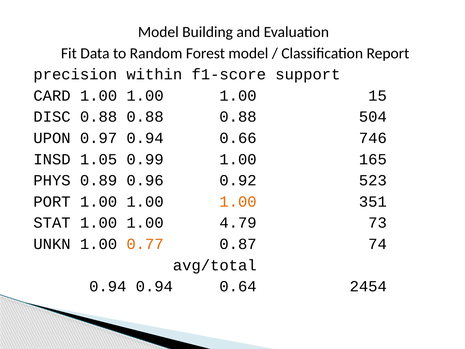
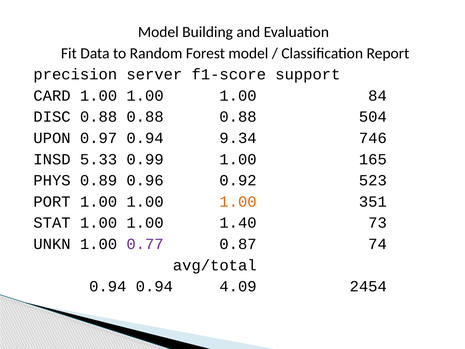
within: within -> server (154, 74)
15: 15 -> 84 (378, 96)
0.66: 0.66 -> 9.34 (238, 138)
1.05: 1.05 -> 5.33 (99, 159)
4.79: 4.79 -> 1.40 (238, 223)
0.77 colour: orange -> purple (145, 244)
0.64: 0.64 -> 4.09 (238, 286)
